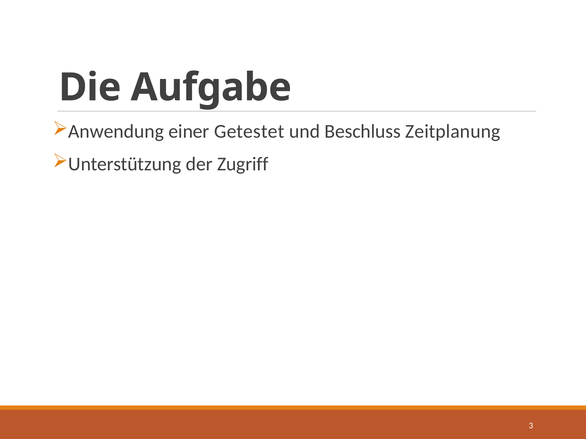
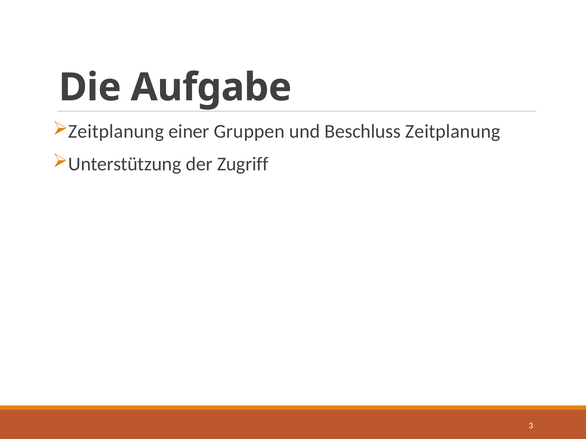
Anwendung: Anwendung -> Zeitplanung (116, 132)
Getestet: Getestet -> Gruppen (249, 132)
